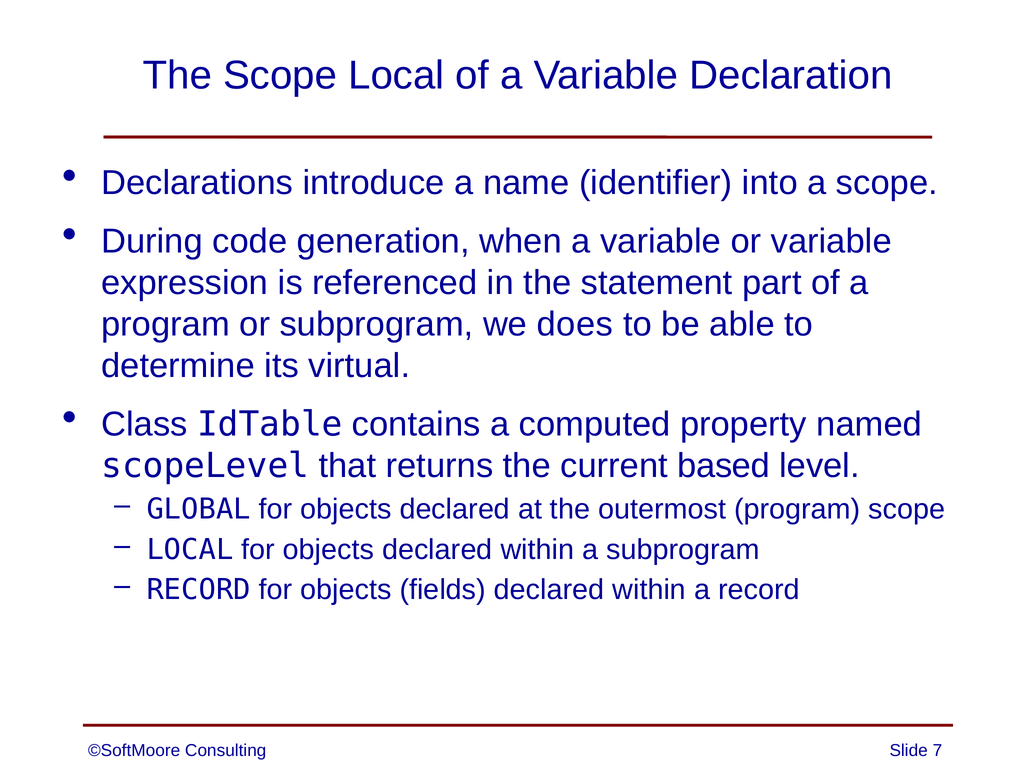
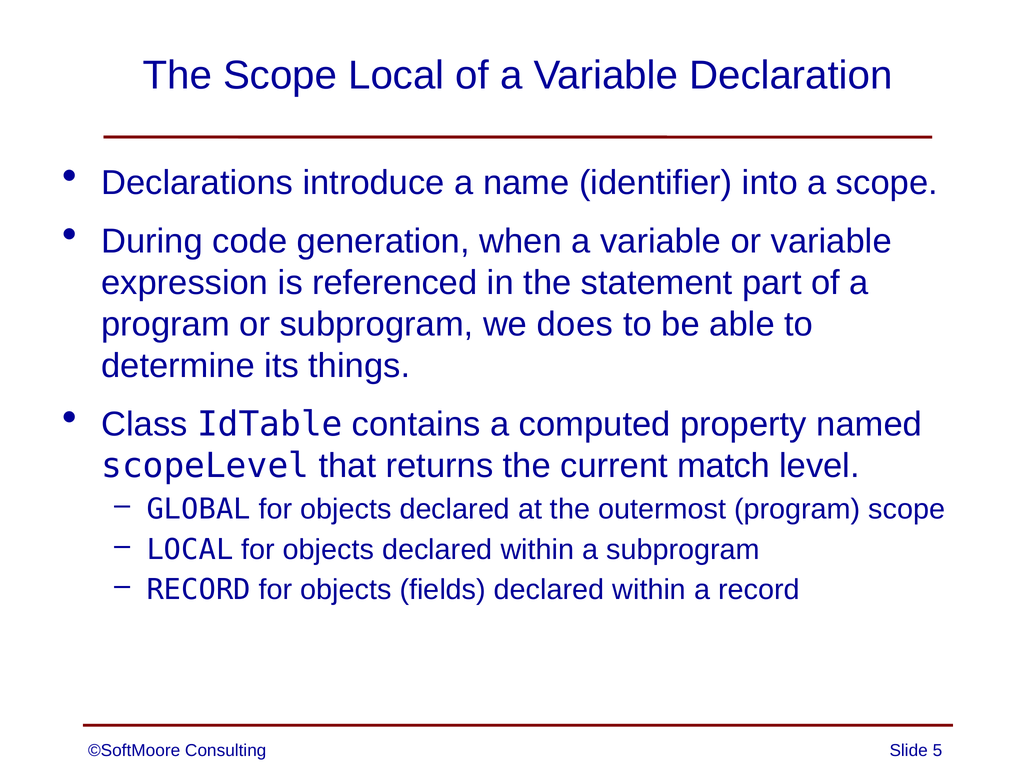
virtual: virtual -> things (359, 366)
based: based -> match (724, 466)
7: 7 -> 5 (937, 751)
